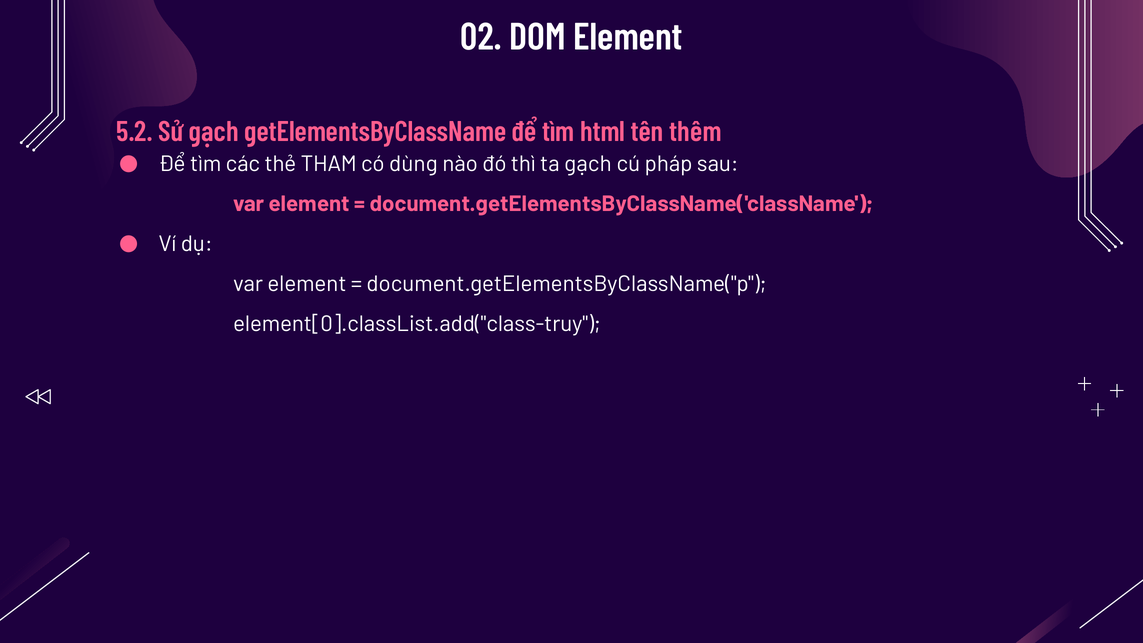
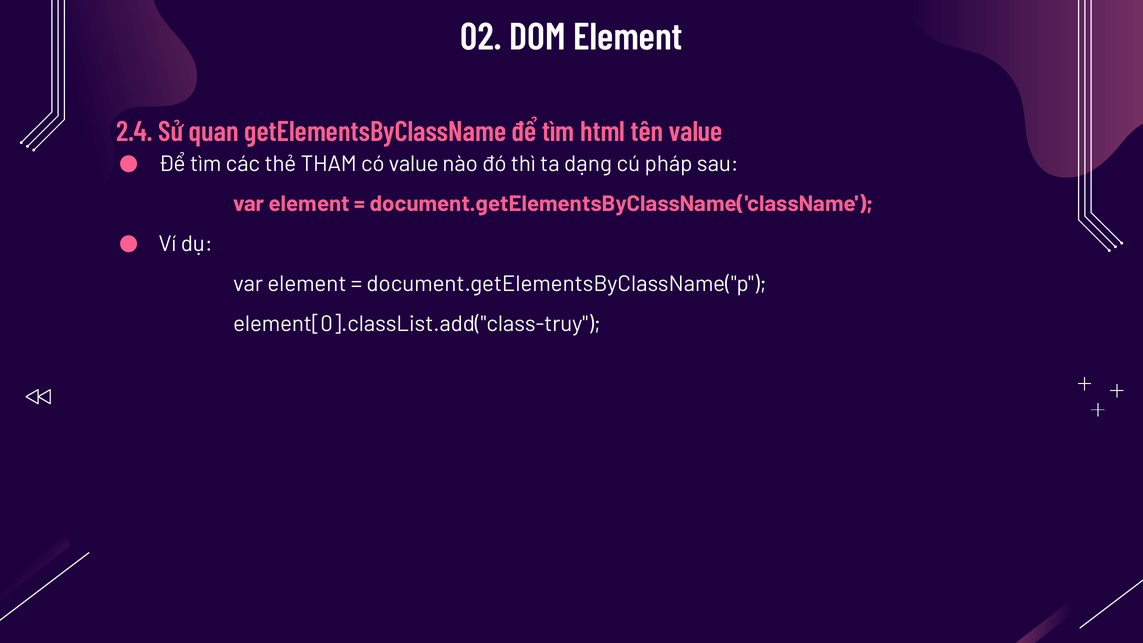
5.2: 5.2 -> 2.4 (135, 132)
Sử gạch: gạch -> quan (214, 132)
tên thêm: thêm -> value (696, 132)
có dùng: dùng -> value (414, 164)
ta gạch: gạch -> dạng (588, 164)
